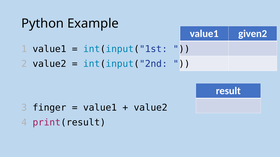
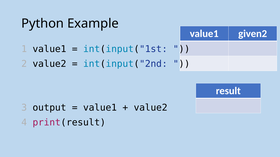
finger: finger -> output (49, 108)
